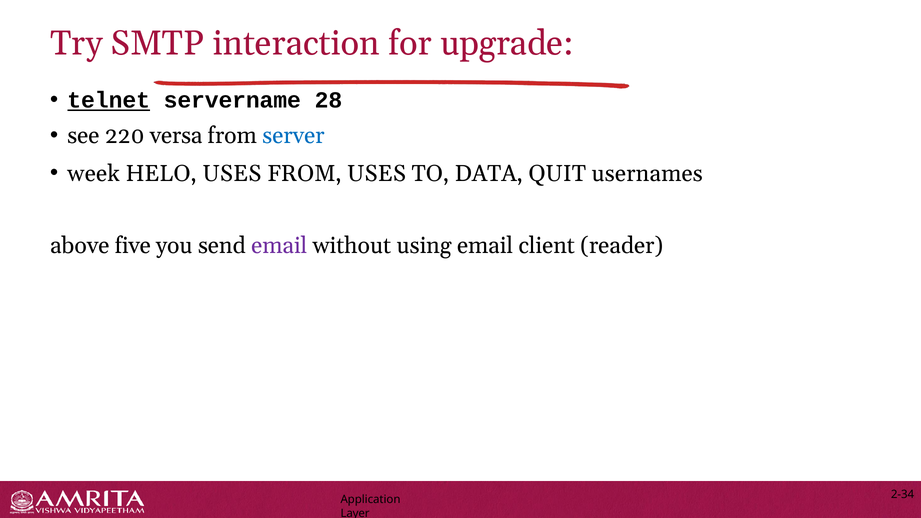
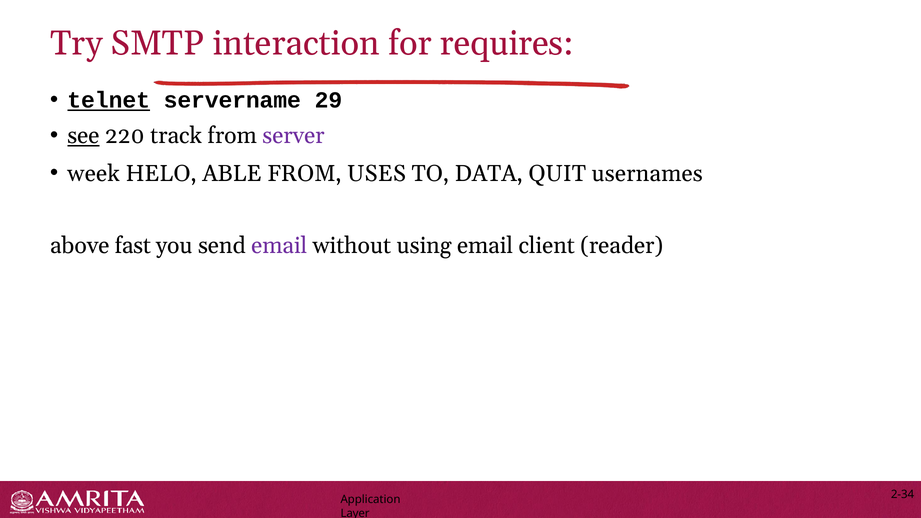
upgrade: upgrade -> requires (507, 43)
28: 28 -> 29 (328, 100)
see underline: none -> present (83, 136)
versa: versa -> track (176, 136)
server colour: blue -> purple (293, 136)
HELO USES: USES -> ABLE (232, 173)
five: five -> fast (133, 246)
